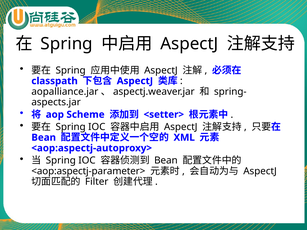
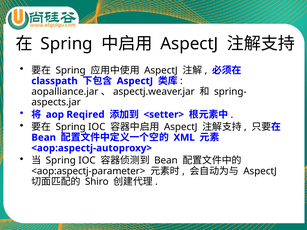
Scheme: Scheme -> Reqired (86, 115)
Filter: Filter -> Shiro (97, 182)
